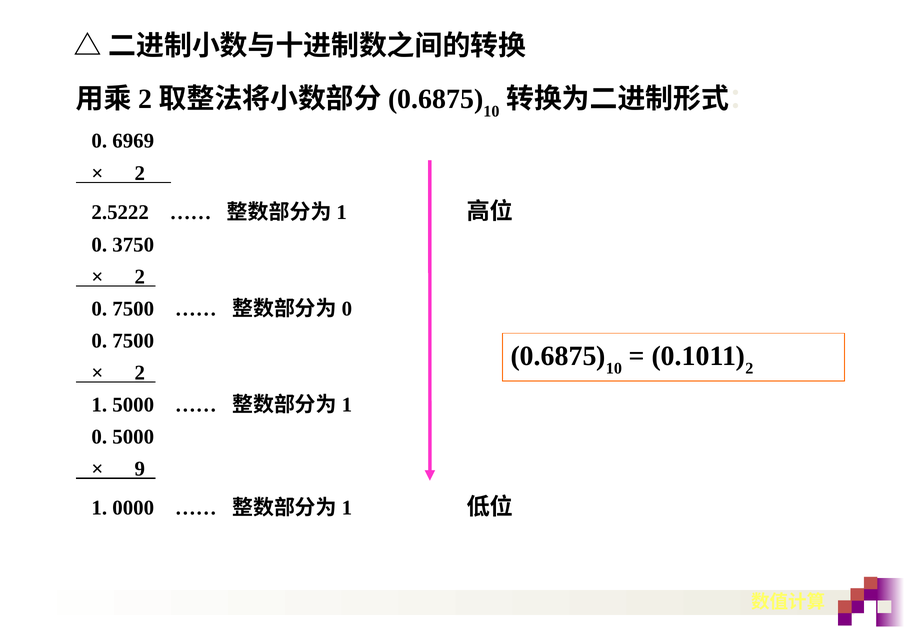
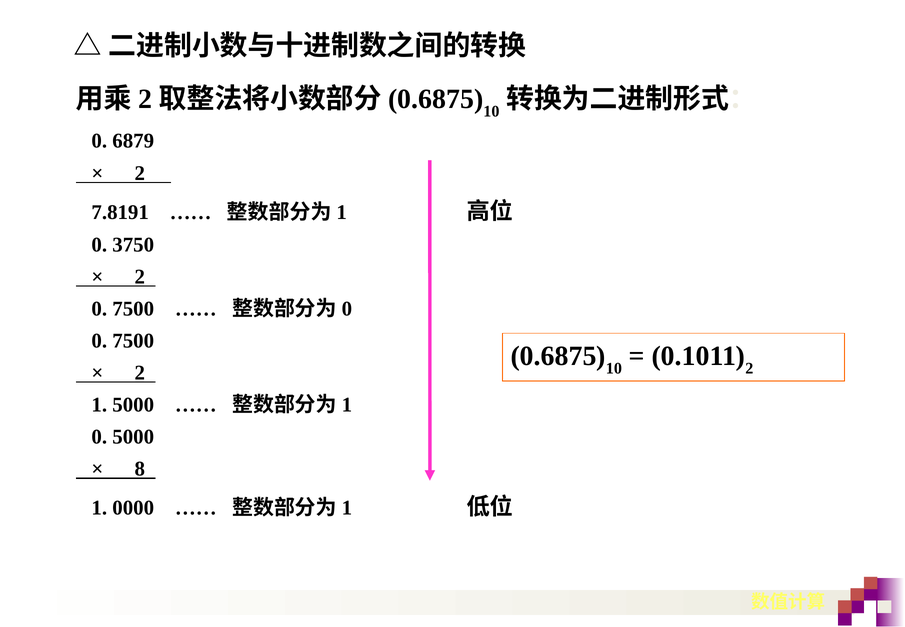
6969: 6969 -> 6879 (133, 141)
2.5222: 2.5222 -> 7.8191 (120, 212)
9: 9 -> 8 (140, 469)
